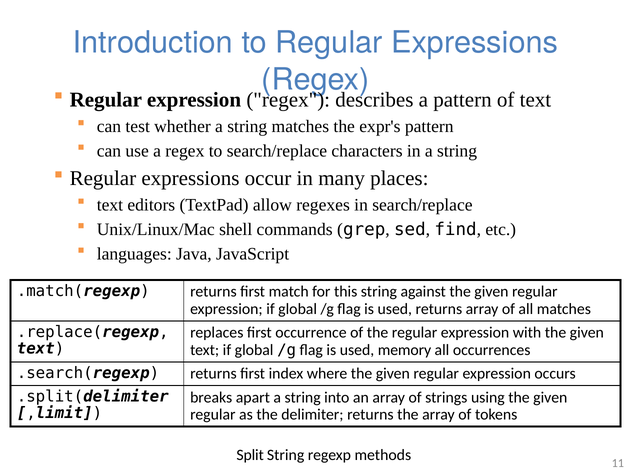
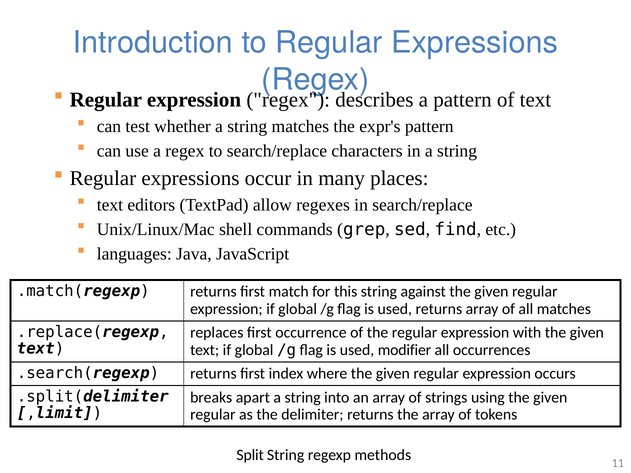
memory: memory -> modifier (405, 350)
